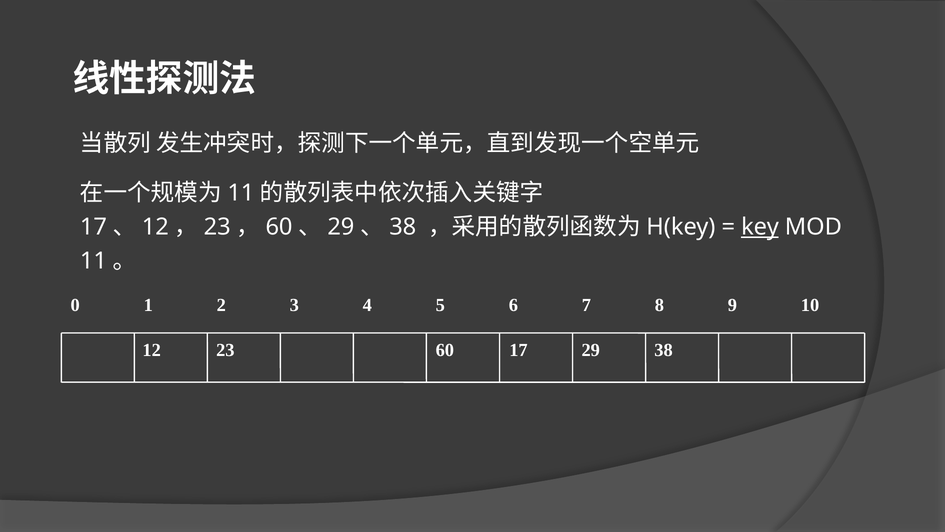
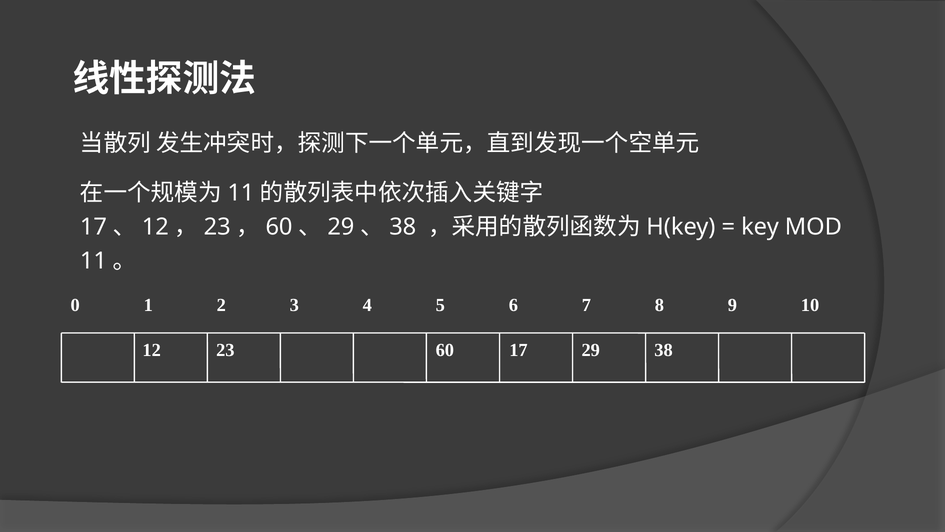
key underline: present -> none (760, 227)
